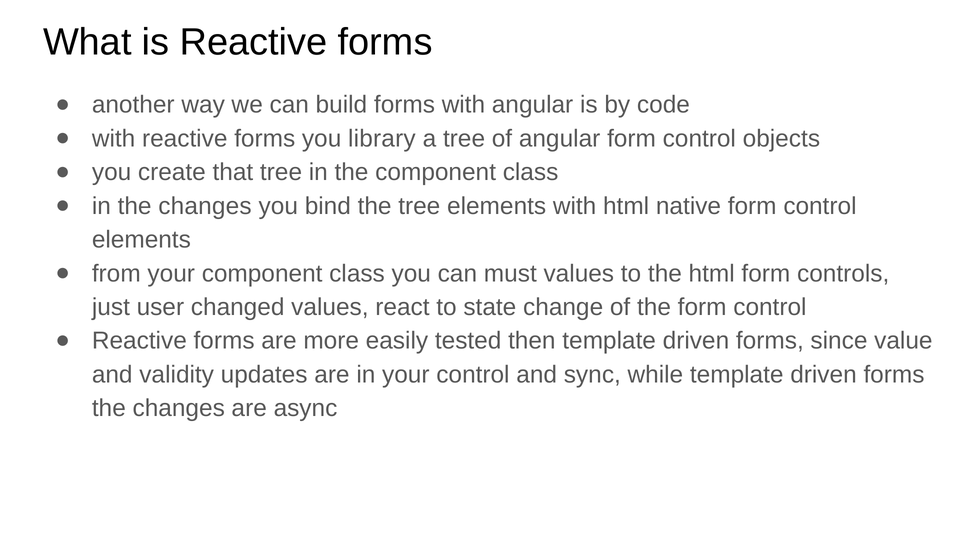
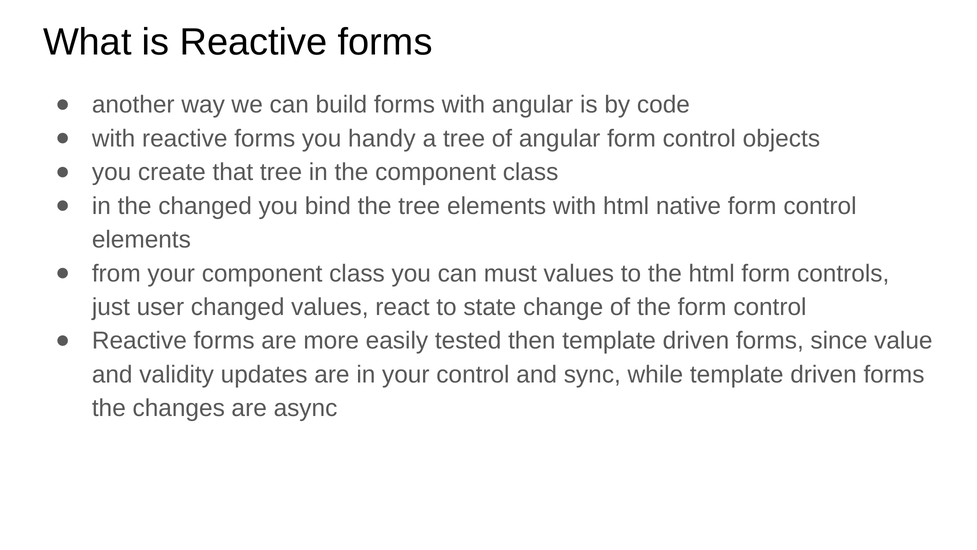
library: library -> handy (382, 138)
in the changes: changes -> changed (205, 206)
